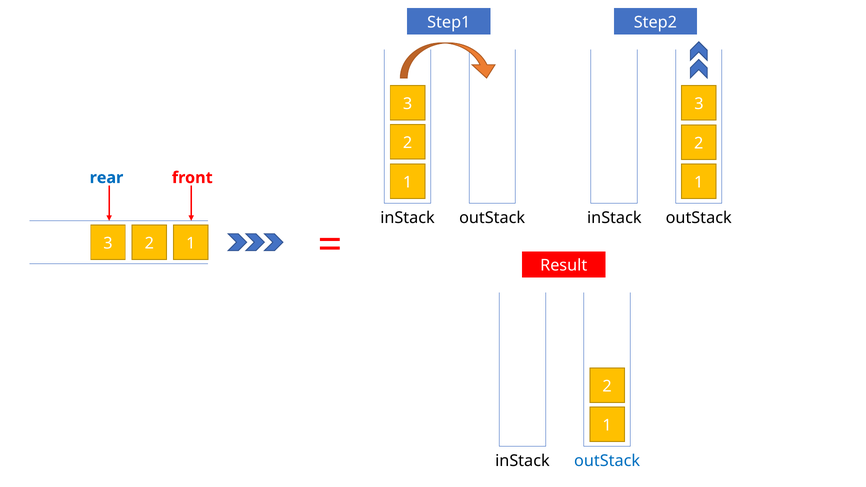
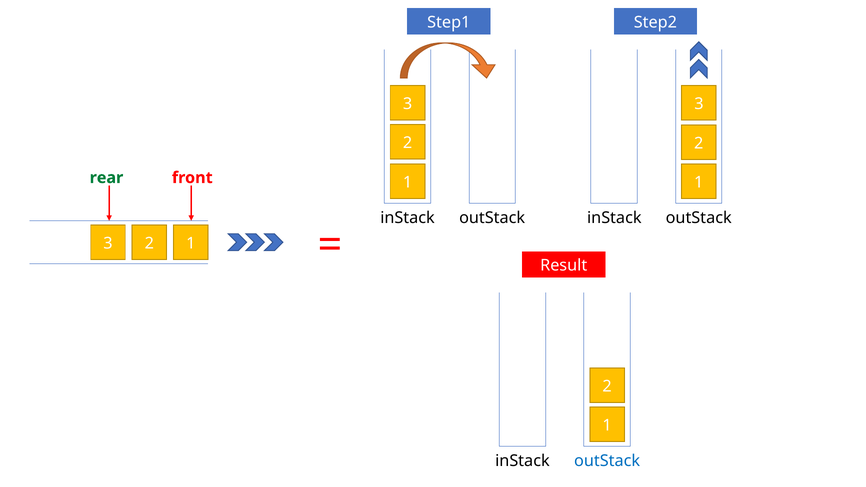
rear colour: blue -> green (106, 178)
